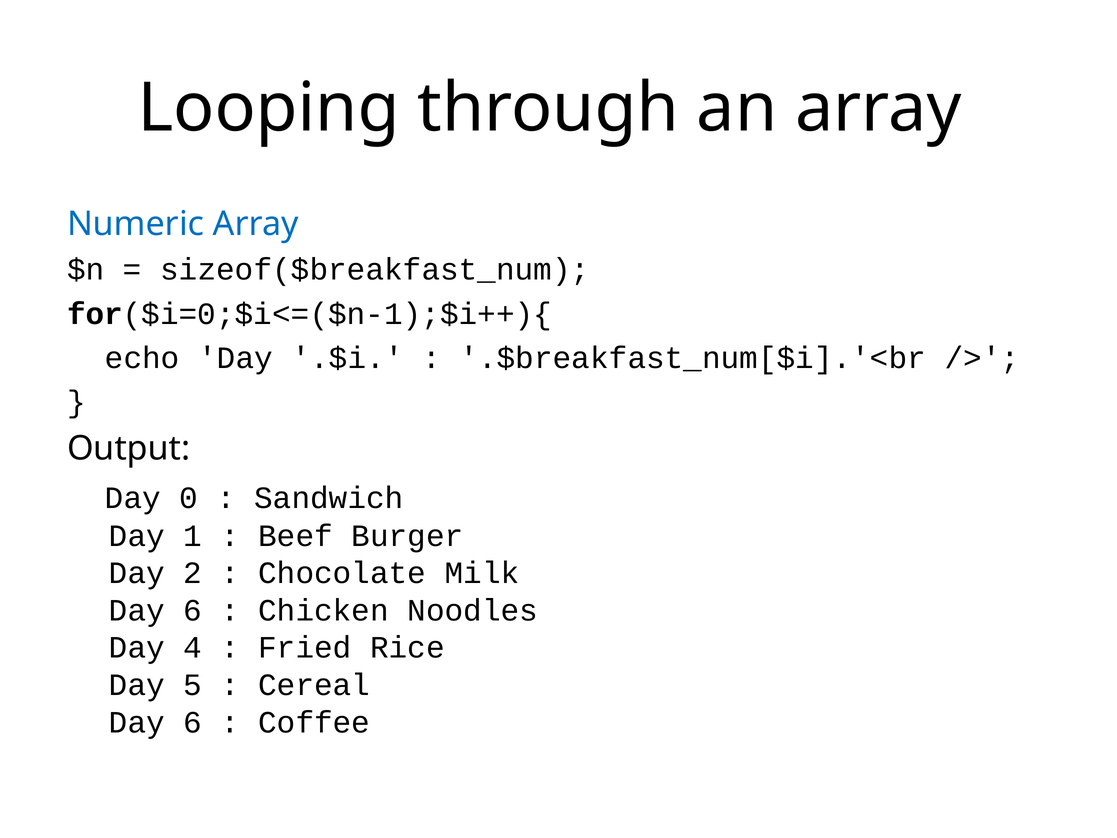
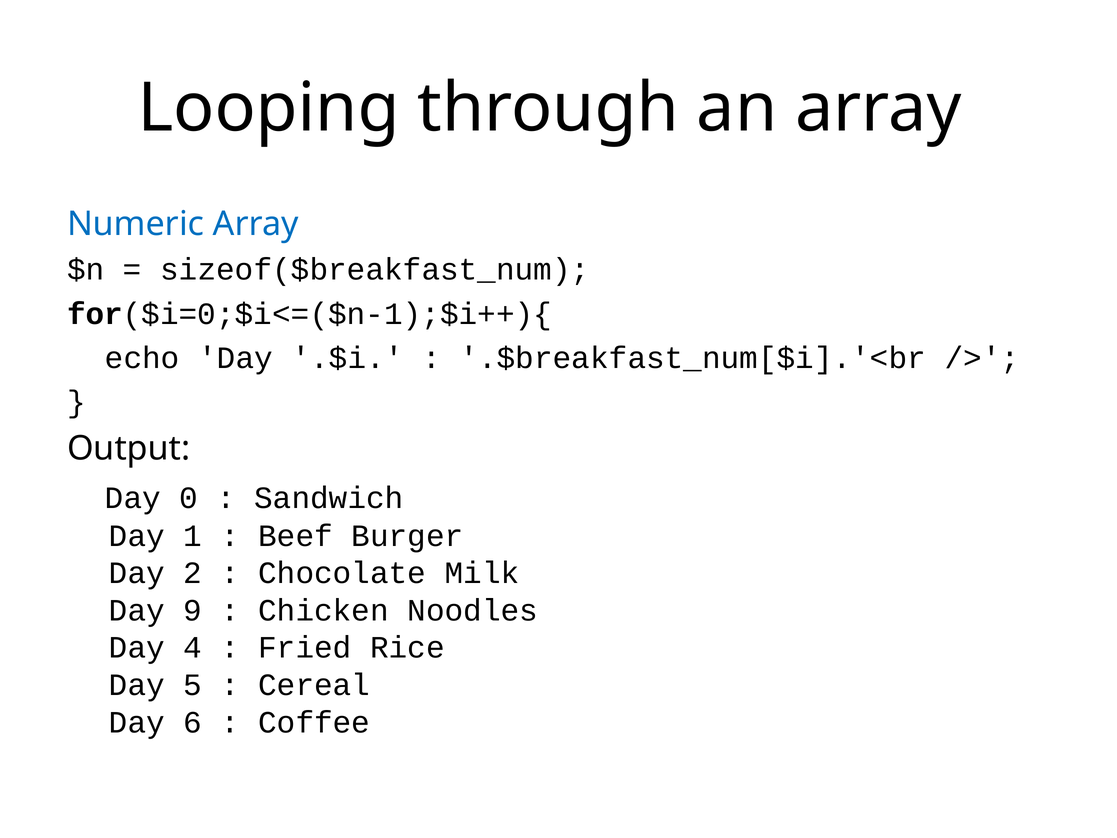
6: 6 -> 9 (193, 610)
